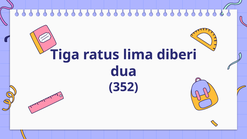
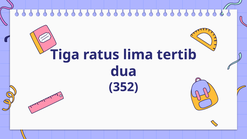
diberi: diberi -> tertib (177, 55)
